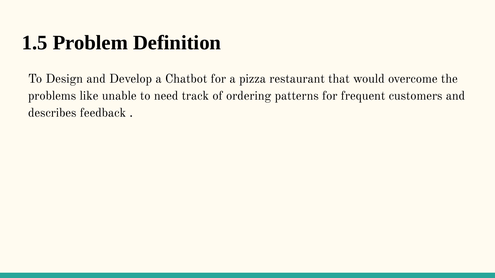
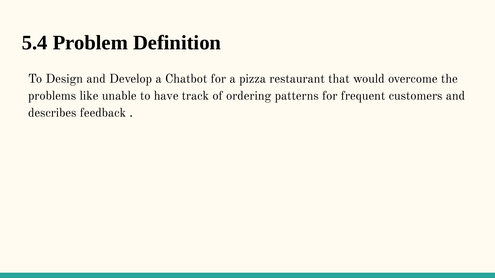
1.5: 1.5 -> 5.4 (35, 43)
need: need -> have (166, 96)
